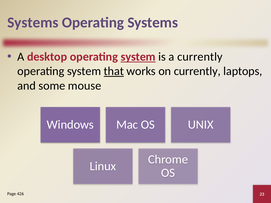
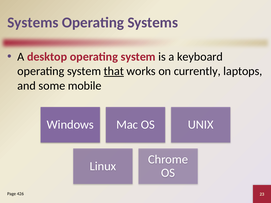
system underline: present -> none (138, 57)
a currently: currently -> keyboard (200, 57)
mouse: mouse -> mobile (85, 86)
